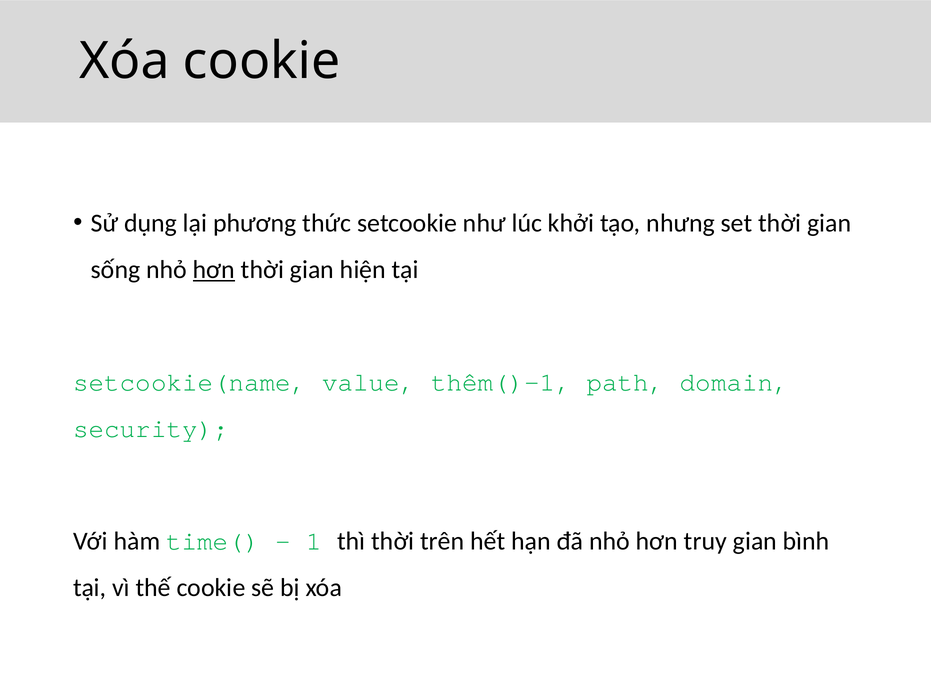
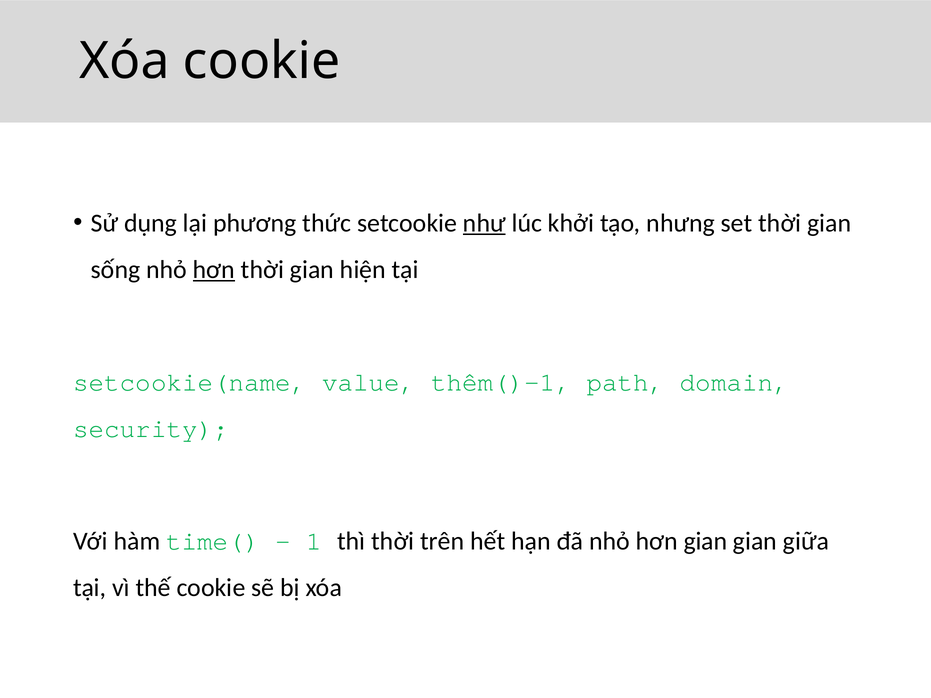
như underline: none -> present (484, 223)
hơn truy: truy -> gian (706, 542)
bình: bình -> giữa (806, 542)
